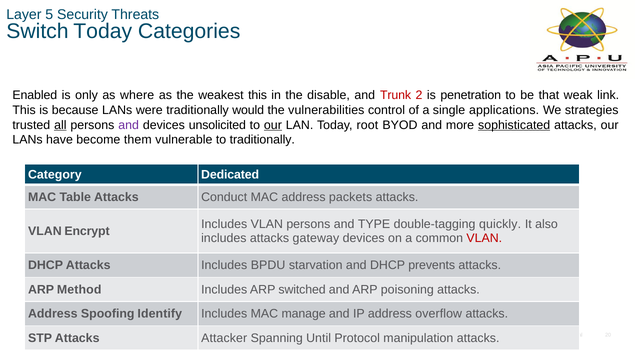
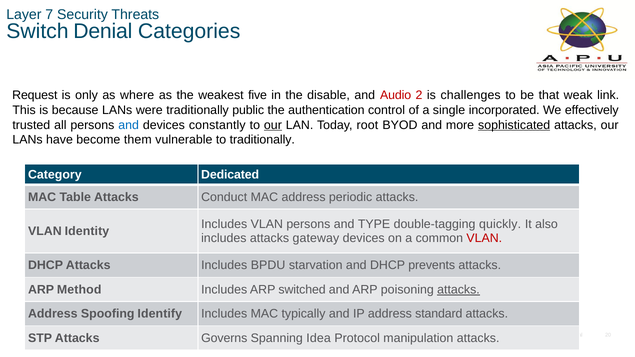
5: 5 -> 7 (49, 15)
Switch Today: Today -> Denial (103, 31)
Enabled: Enabled -> Request (35, 95)
weakest this: this -> five (258, 95)
Trunk: Trunk -> Audio (396, 95)
penetration: penetration -> challenges (471, 95)
would: would -> public (248, 110)
vulnerabilities: vulnerabilities -> authentication (326, 110)
applications: applications -> incorporated (504, 110)
strategies: strategies -> effectively (592, 110)
all underline: present -> none (60, 125)
and colour: purple -> blue (129, 125)
unsolicited: unsolicited -> constantly (217, 125)
packets: packets -> periodic (351, 197)
Encrypt: Encrypt -> Identity (87, 231)
attacks underline: none -> present (458, 290)
manage: manage -> typically (304, 314)
overflow: overflow -> standard (439, 314)
Attacker: Attacker -> Governs (224, 338)
Until: Until -> Idea (319, 338)
